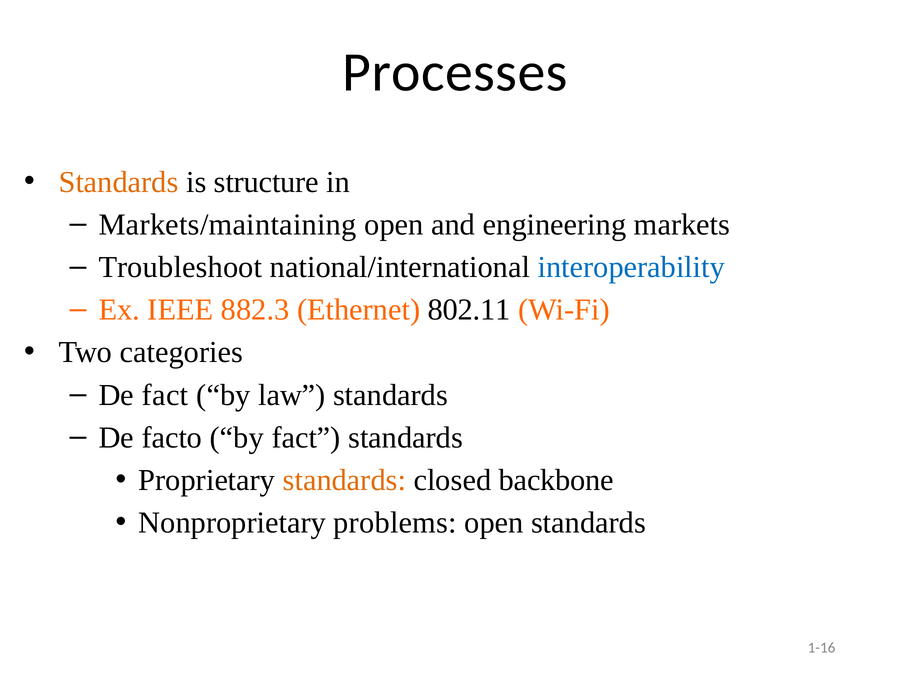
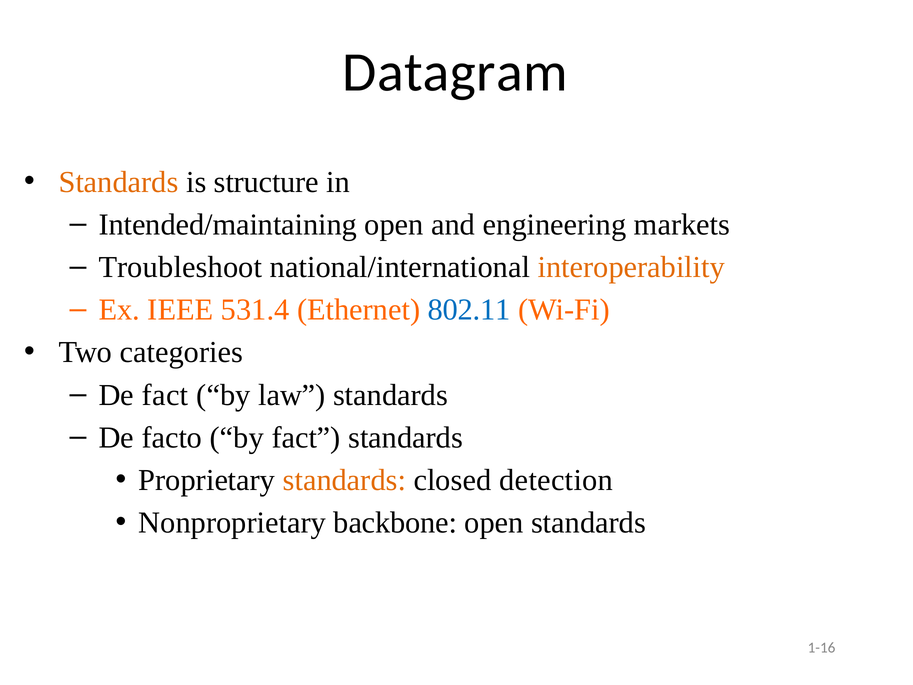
Processes: Processes -> Datagram (455, 72)
Markets/maintaining: Markets/maintaining -> Intended/maintaining (228, 224)
interoperability colour: blue -> orange (631, 267)
882.3: 882.3 -> 531.4 (255, 310)
802.11 colour: black -> blue (469, 310)
backbone: backbone -> detection (556, 480)
problems: problems -> backbone (395, 523)
